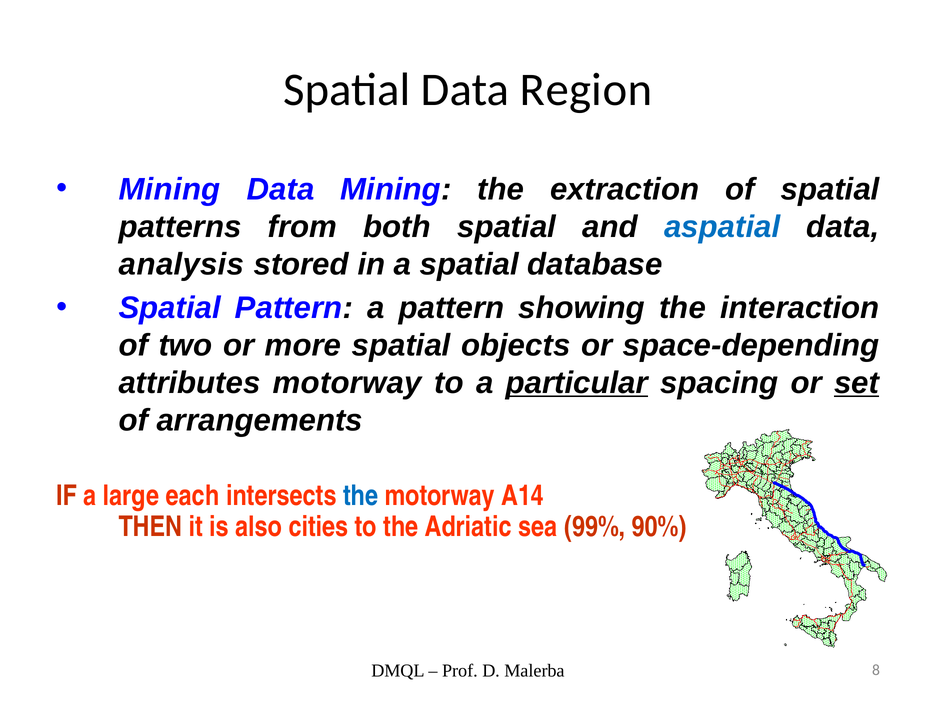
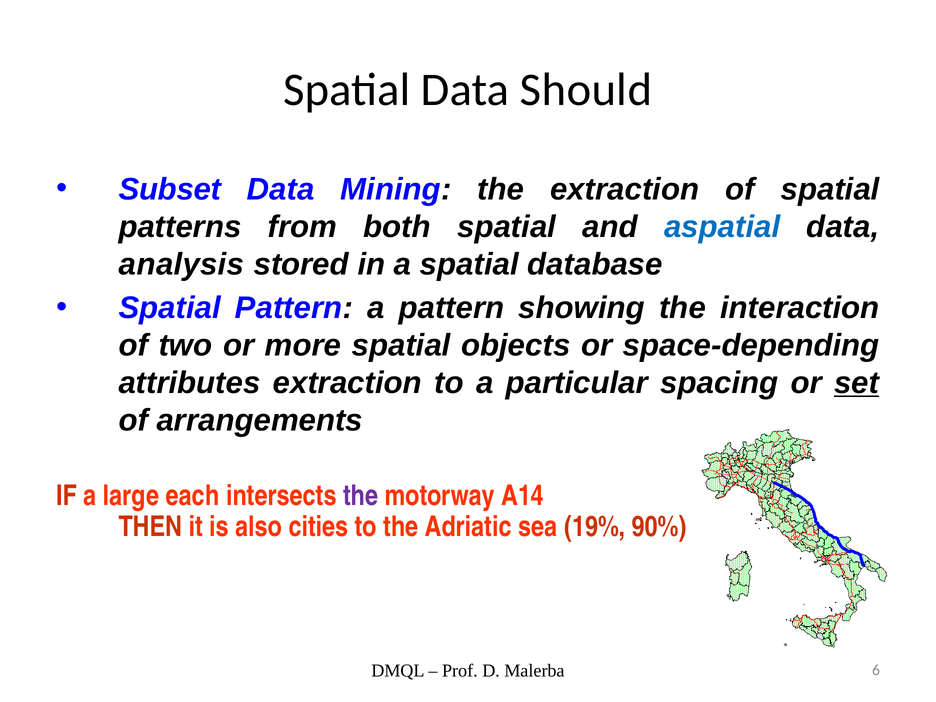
Region: Region -> Should (586, 90)
Mining: Mining -> Subset (170, 189)
attributes motorway: motorway -> extraction (347, 383)
particular underline: present -> none (577, 383)
the colour: blue -> purple (361, 496)
99%: 99% -> 19% (595, 527)
8: 8 -> 6 (876, 670)
